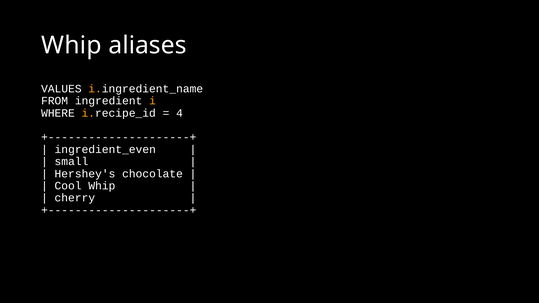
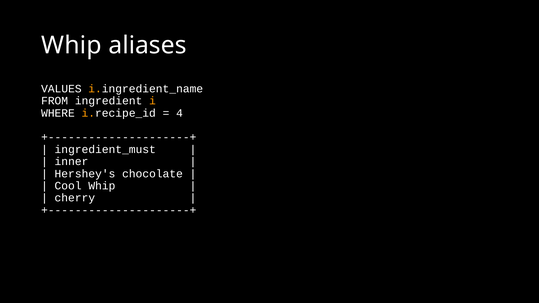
ingredient_even: ingredient_even -> ingredient_must (105, 149)
small: small -> inner (71, 162)
